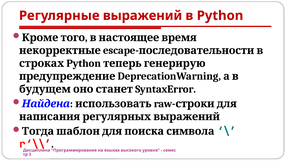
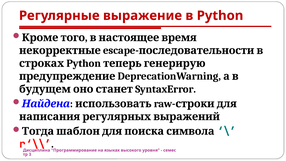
выражений: выражений -> выражение (143, 16)
